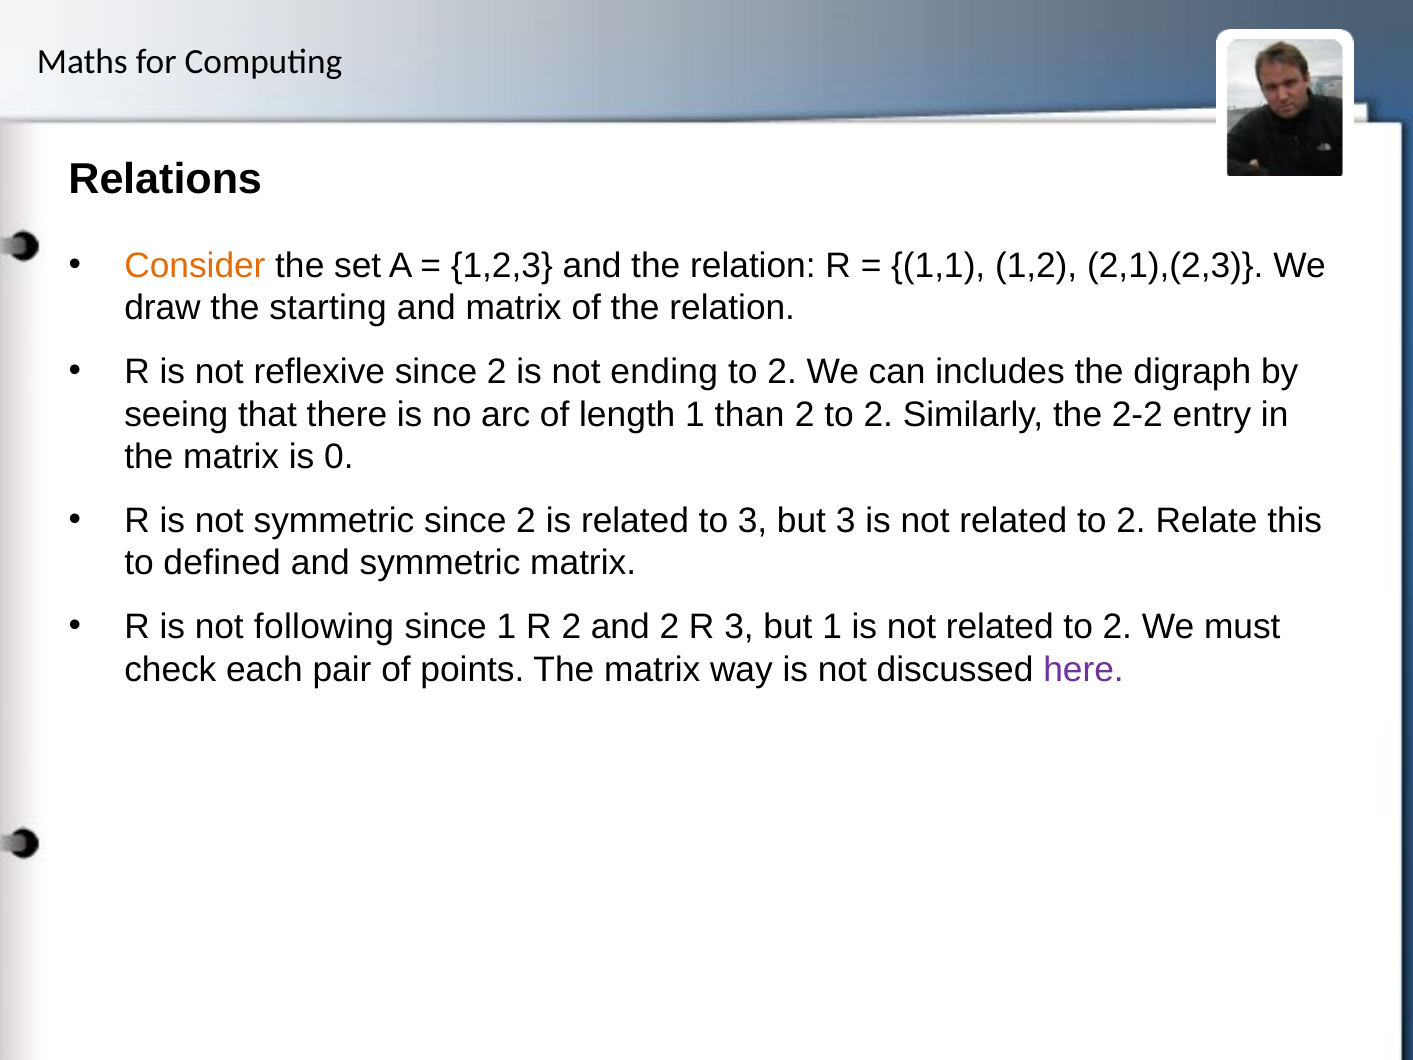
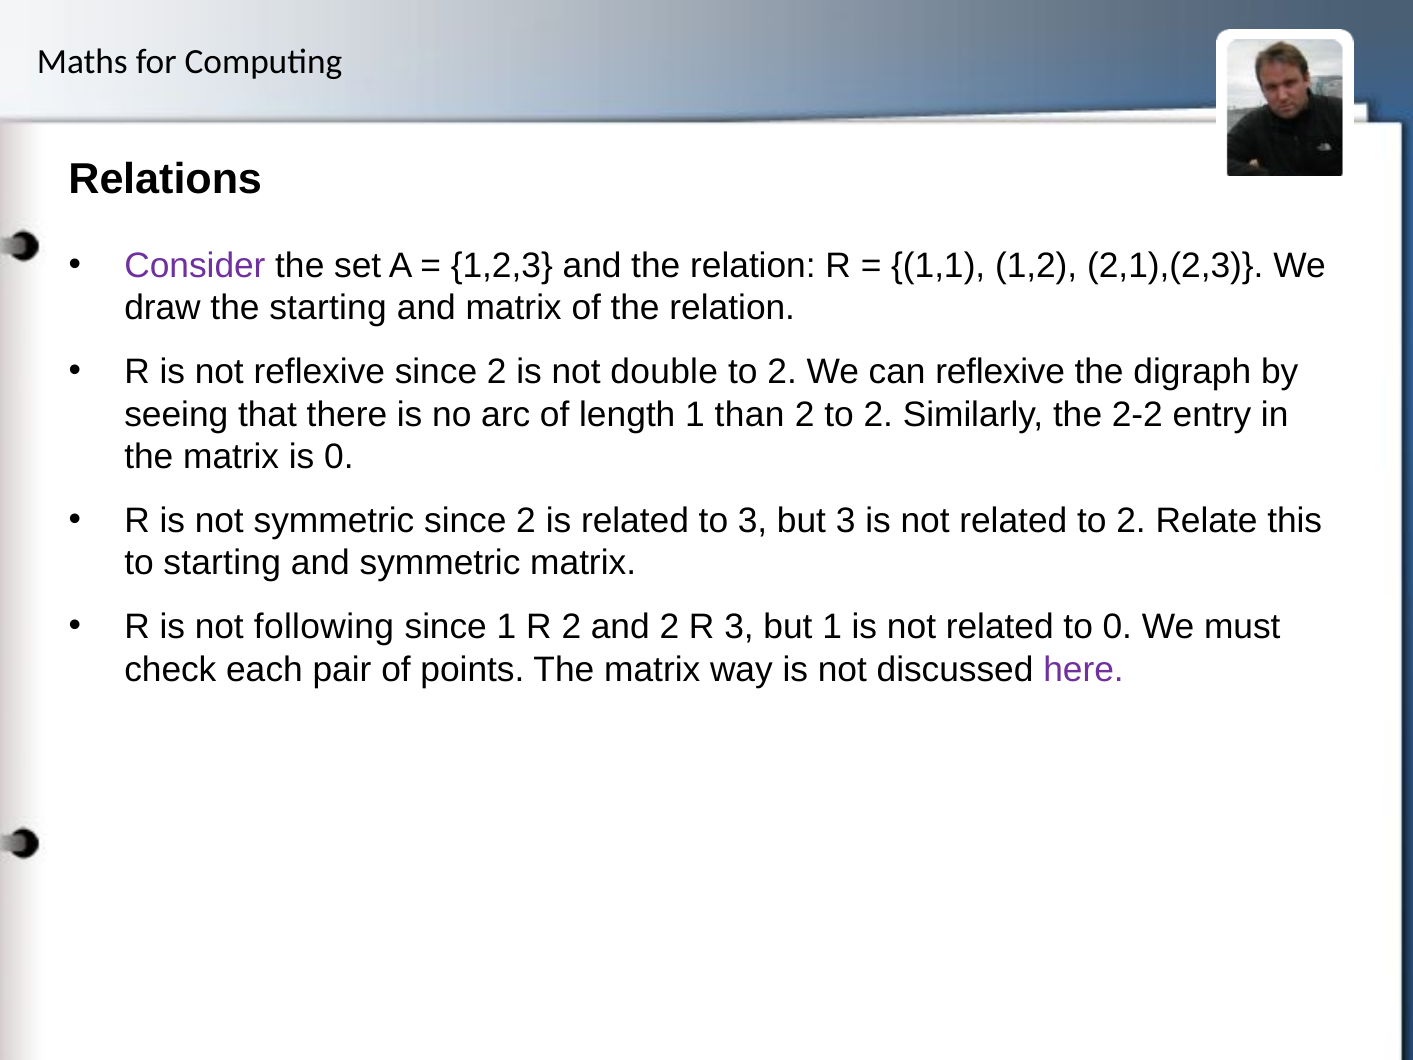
Consider colour: orange -> purple (195, 265)
ending: ending -> double (664, 372)
can includes: includes -> reﬂexive (1000, 372)
to defined: defined -> starting (222, 563)
2: 2 -> 0 (1117, 627)
